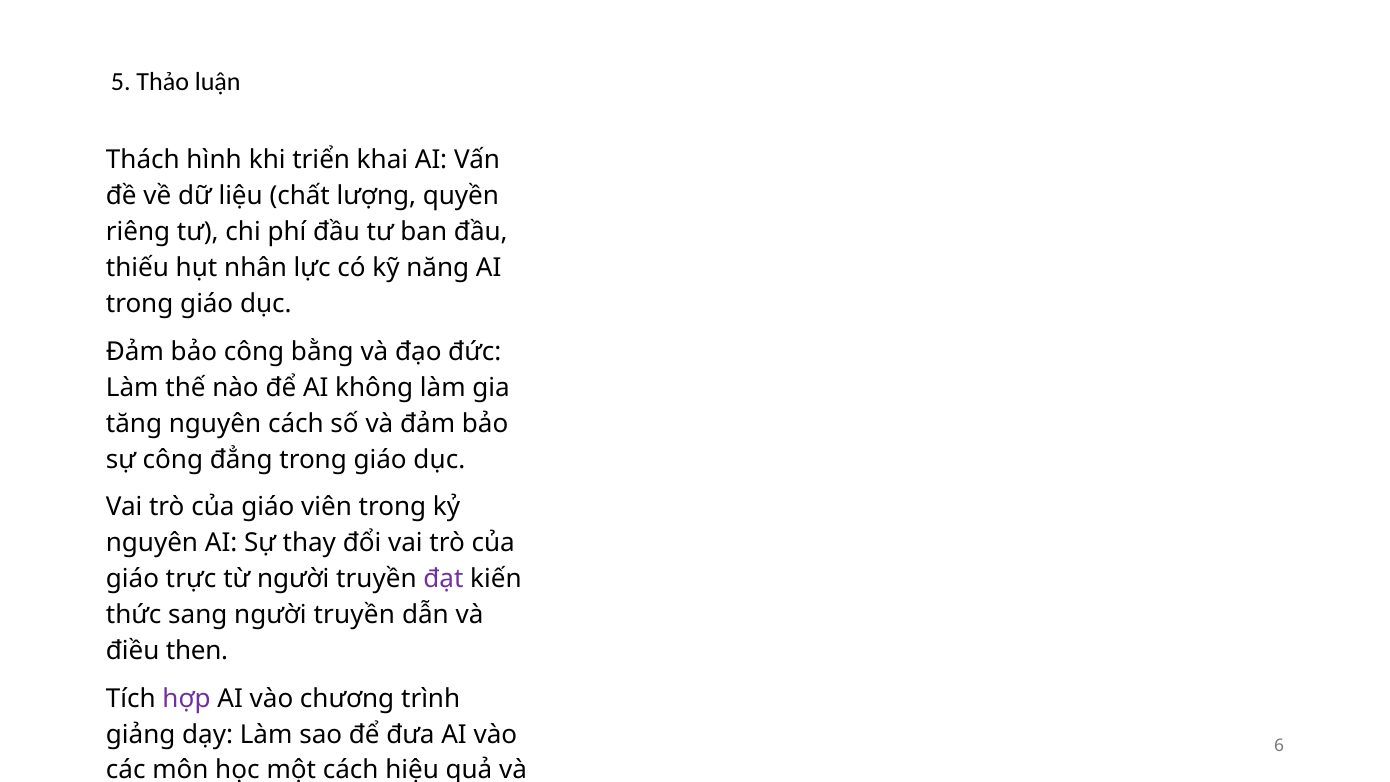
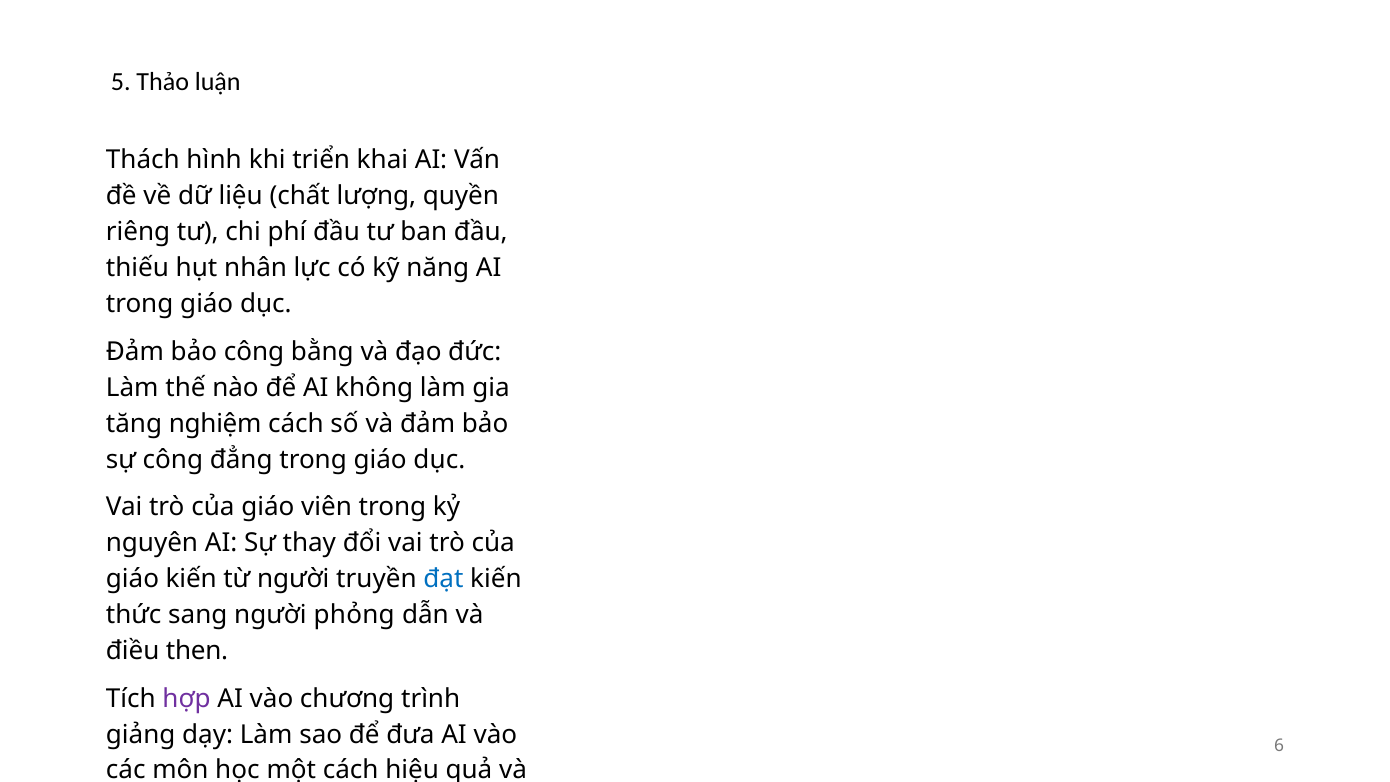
tăng nguyên: nguyên -> nghiệm (215, 423)
giáo trực: trực -> kiến (191, 579)
đạt colour: purple -> blue (443, 579)
sang người truyền: truyền -> phỏng (354, 615)
